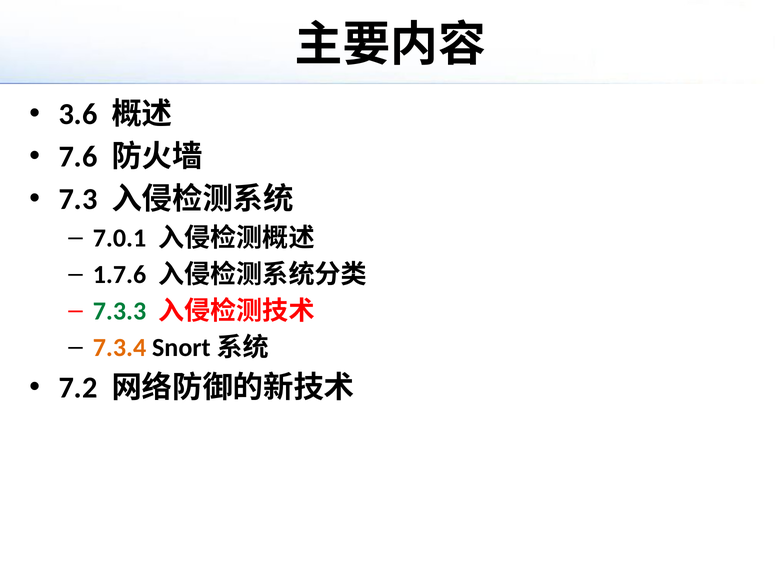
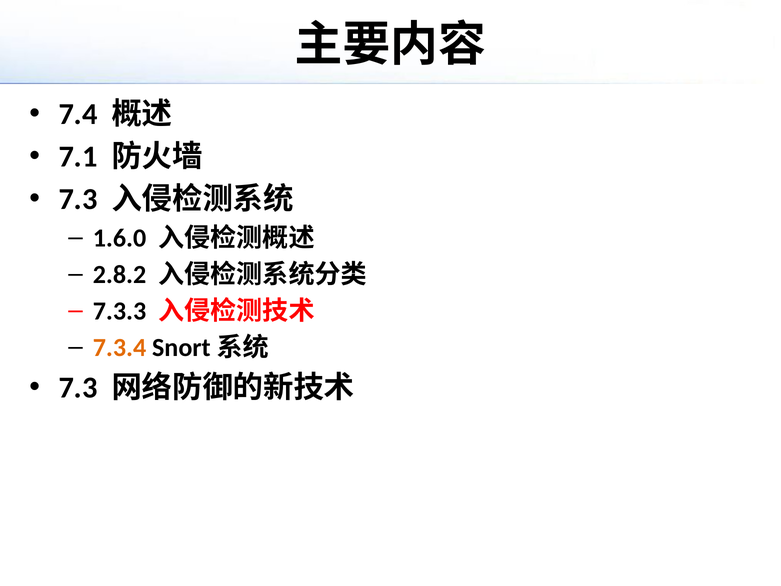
3.6: 3.6 -> 7.4 (78, 114)
7.6: 7.6 -> 7.1 (78, 157)
7.0.1: 7.0.1 -> 1.6.0 (119, 238)
1.7.6: 1.7.6 -> 2.8.2 (119, 274)
7.3.3 colour: green -> black (119, 311)
7.2: 7.2 -> 7.3 (78, 388)
